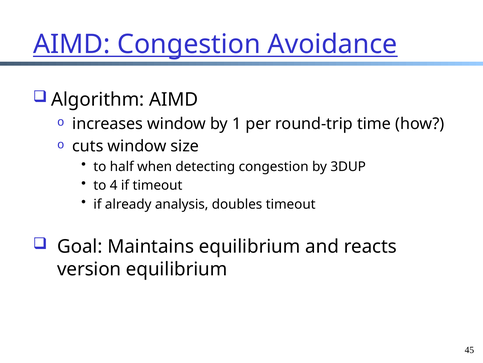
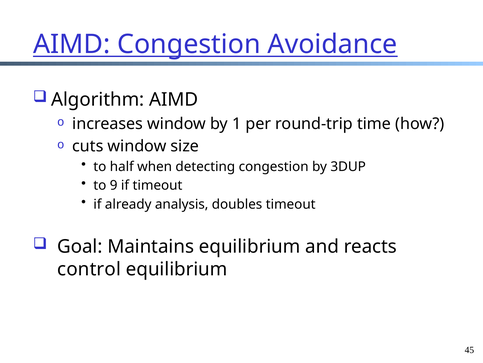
4: 4 -> 9 (114, 185)
version: version -> control (89, 269)
